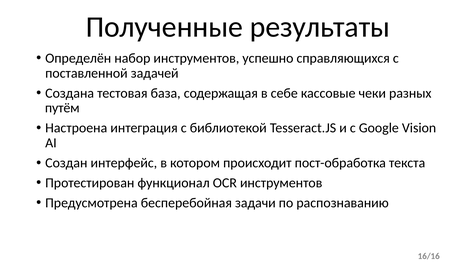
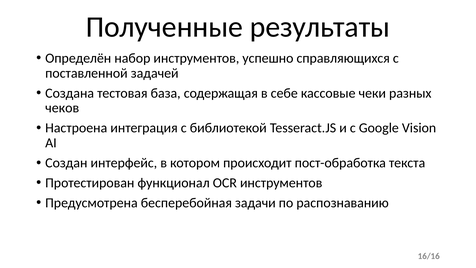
путём: путём -> чеков (62, 108)
